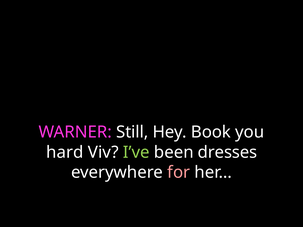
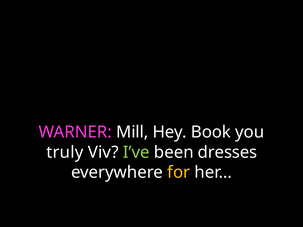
Still: Still -> Mill (132, 132)
hard: hard -> truly (65, 152)
for colour: pink -> yellow (179, 173)
